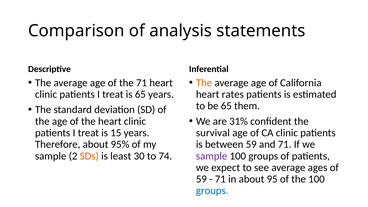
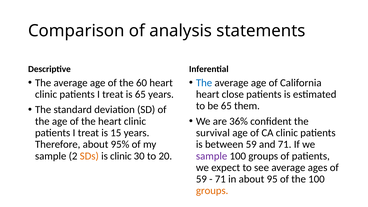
the 71: 71 -> 60 (142, 83)
The colour: orange -> blue (204, 83)
rates: rates -> close (233, 94)
31%: 31% -> 36% (239, 121)
is least: least -> clinic (121, 156)
74: 74 -> 20 (165, 156)
groups colour: blue -> orange (212, 191)
